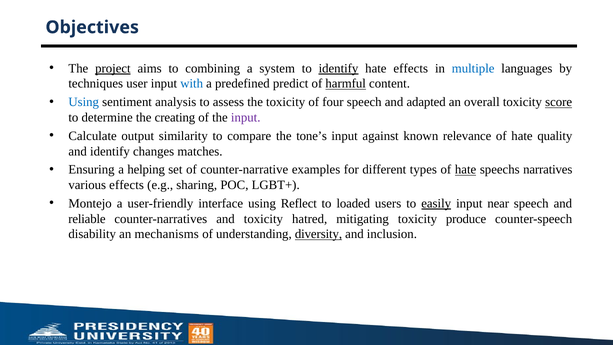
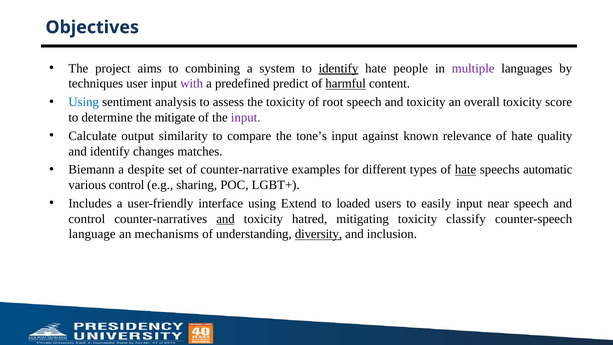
project underline: present -> none (113, 68)
hate effects: effects -> people (411, 68)
multiple colour: blue -> purple (473, 68)
with colour: blue -> purple (192, 84)
four: four -> root (333, 102)
speech and adapted: adapted -> toxicity (426, 102)
score underline: present -> none (559, 102)
creating: creating -> mitigate (175, 117)
Ensuring: Ensuring -> Biemann (92, 170)
helping: helping -> despite (146, 170)
narratives: narratives -> automatic (548, 170)
various effects: effects -> control (127, 185)
Montejo: Montejo -> Includes (90, 203)
Reflect: Reflect -> Extend (299, 203)
easily underline: present -> none (436, 203)
reliable: reliable -> control (87, 219)
and underline: none -> present (225, 219)
produce: produce -> classify (466, 219)
disability: disability -> language (92, 234)
